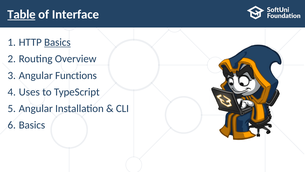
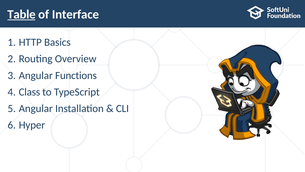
Basics underline: present -> none (57, 42)
Uses: Uses -> Class (29, 92)
Basics: Basics -> Hyper (32, 125)
